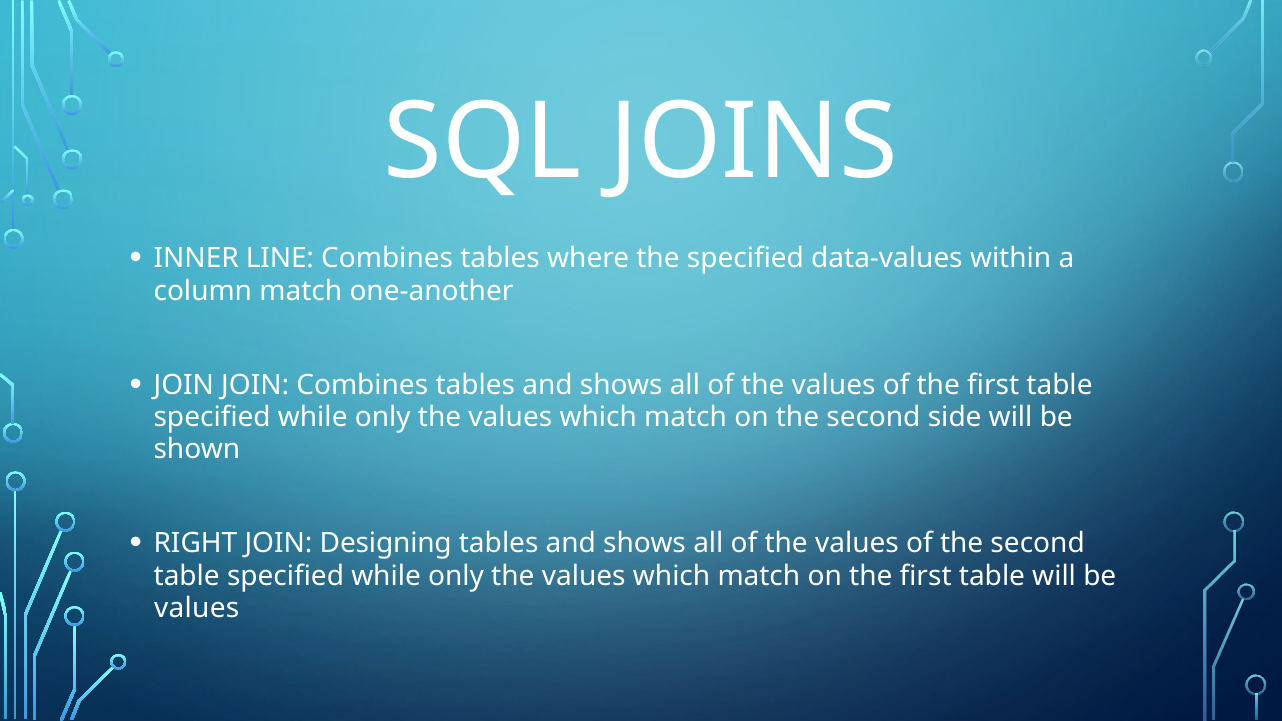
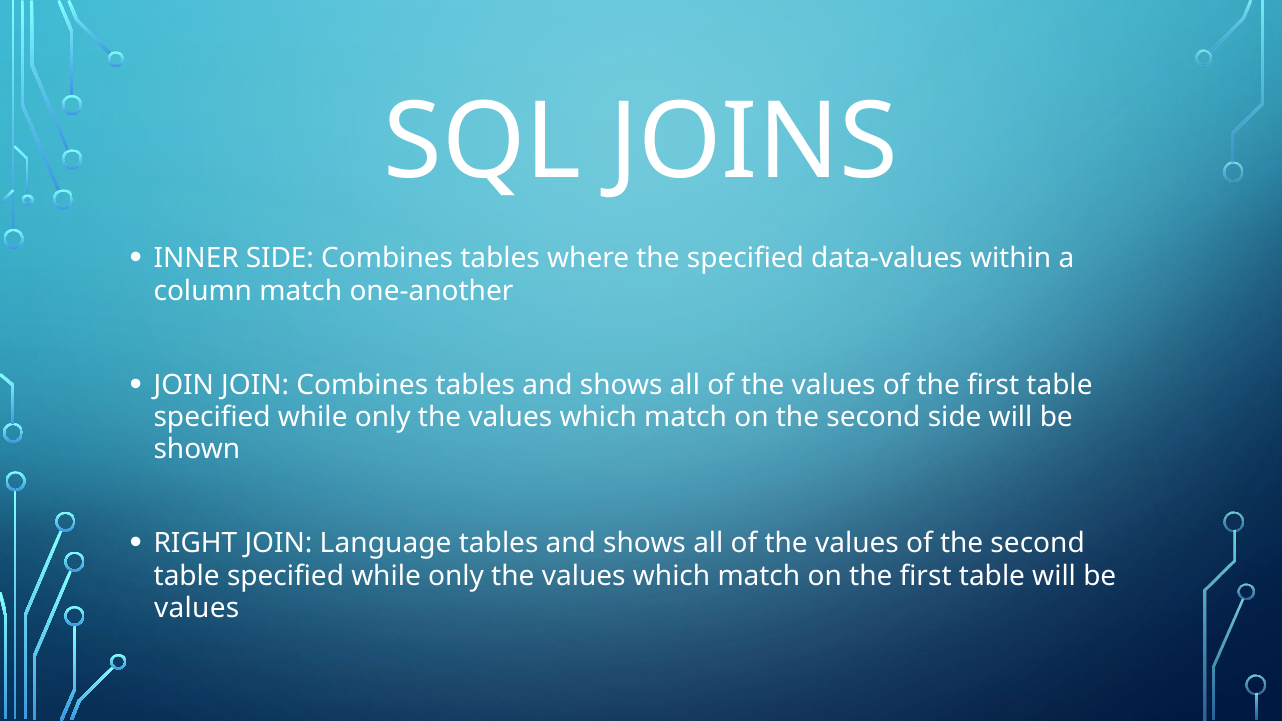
INNER LINE: LINE -> SIDE (280, 259)
Designing: Designing -> Language (386, 544)
